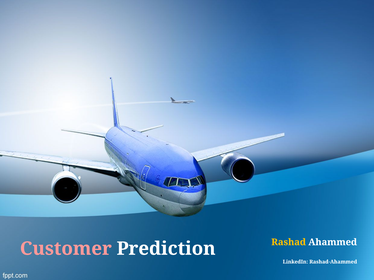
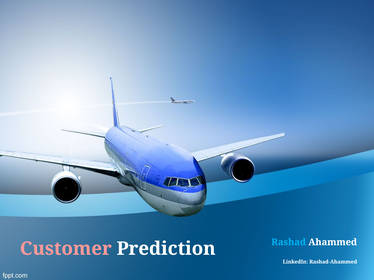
Rashad colour: yellow -> light blue (289, 243)
